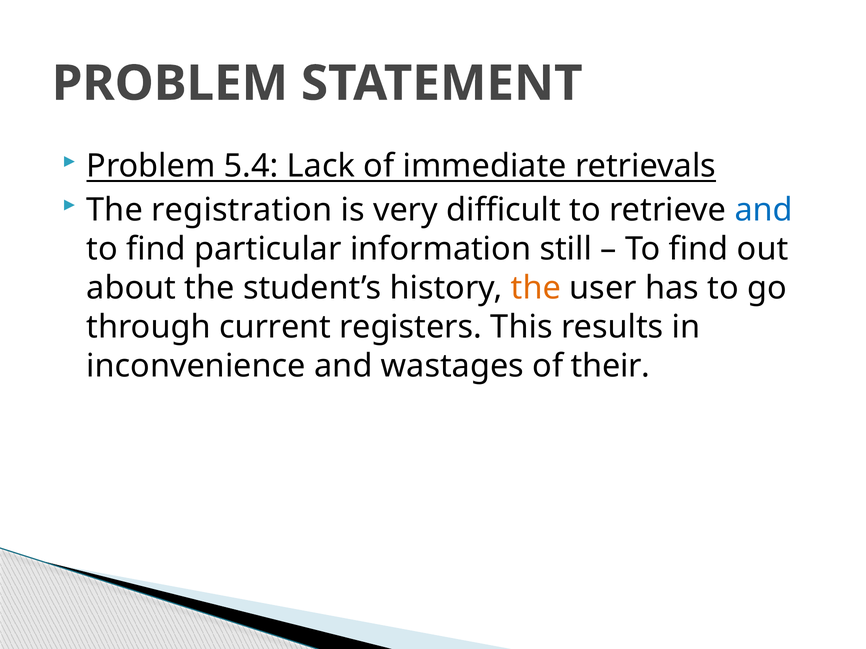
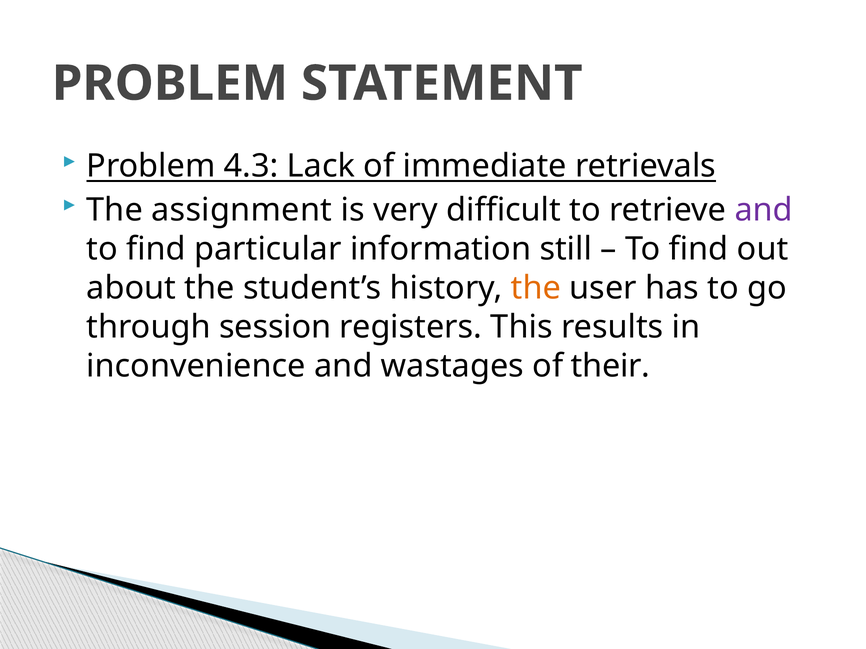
5.4: 5.4 -> 4.3 (251, 166)
registration: registration -> assignment (242, 210)
and colour: blue -> purple (764, 210)
current: current -> session (275, 327)
